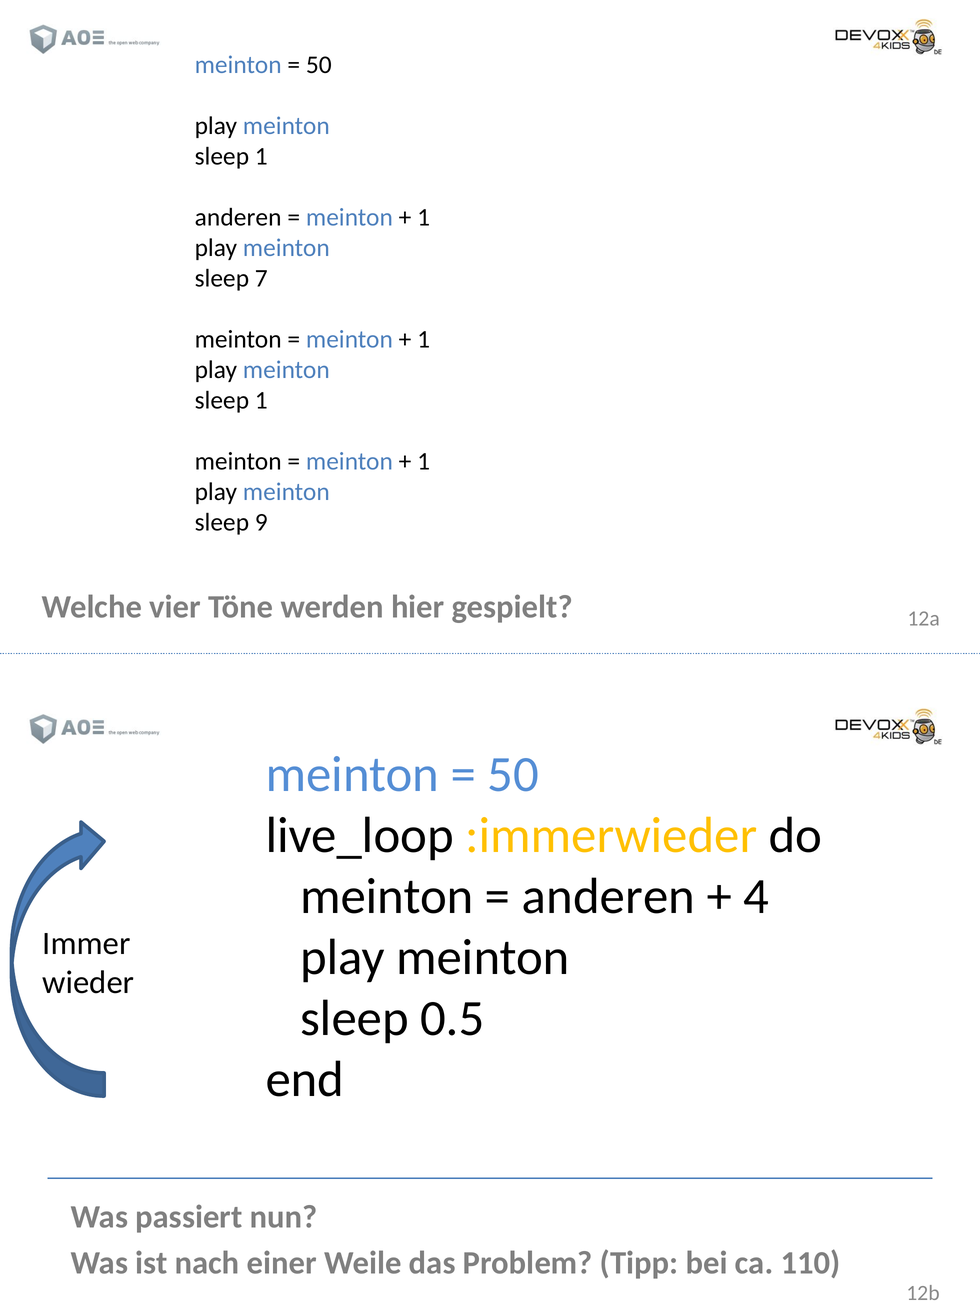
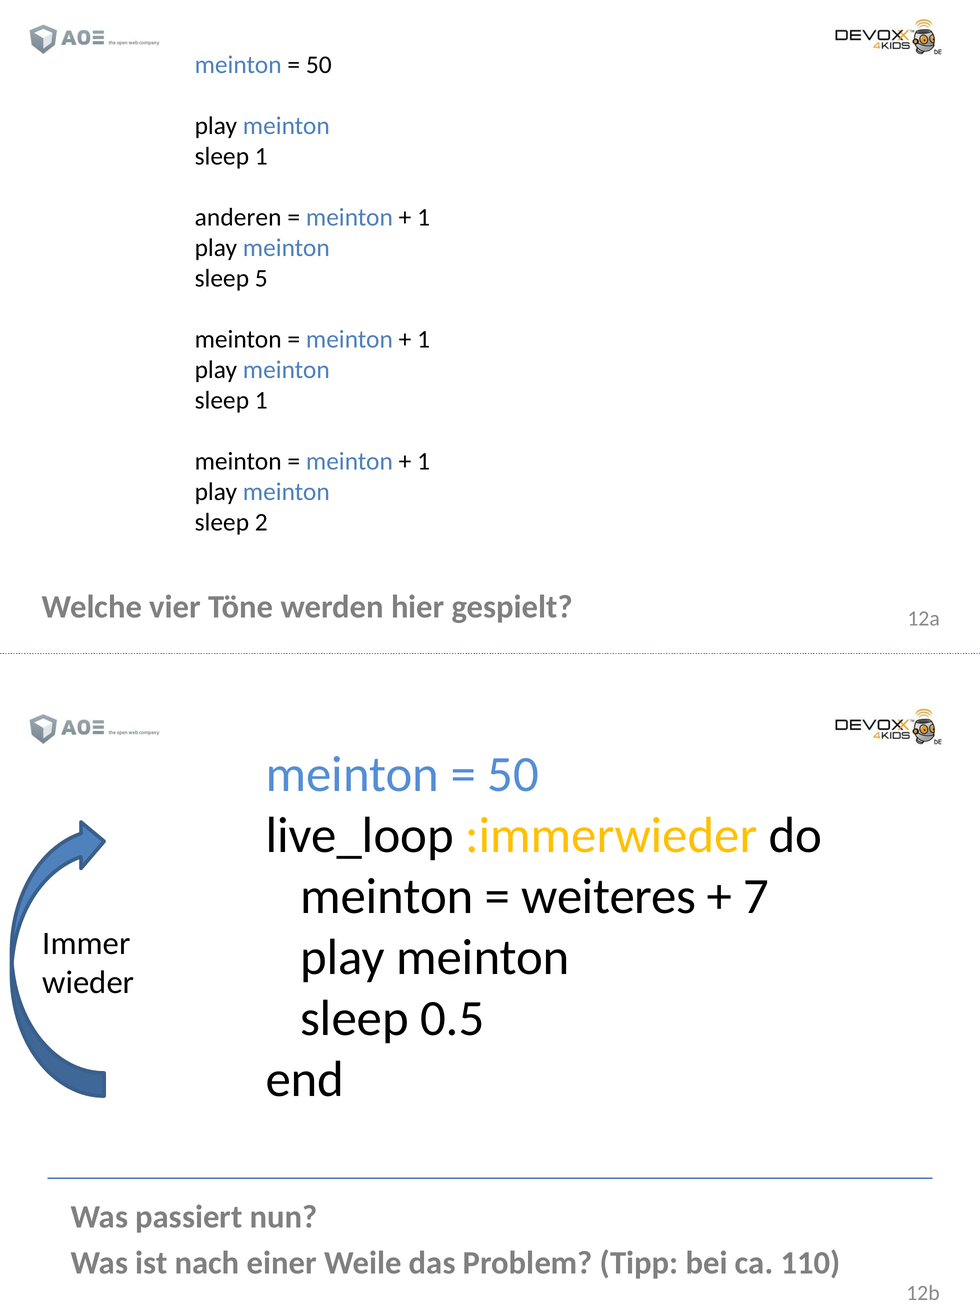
7: 7 -> 5 (261, 278)
9: 9 -> 2 (261, 522)
anderen: anderen -> weiteres (609, 896)
4: 4 -> 7 (756, 896)
